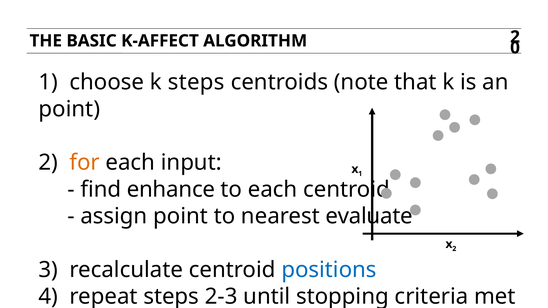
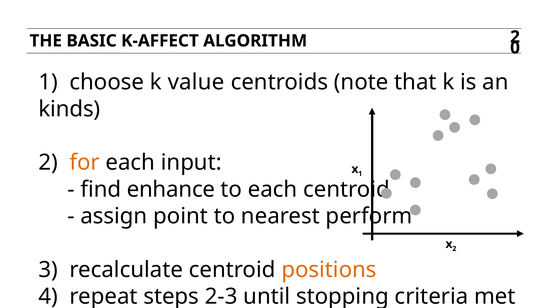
k steps: steps -> value (196, 82)
point: point -> kinds (69, 109)
evaluate: evaluate -> perform (369, 216)
positions colour: blue -> orange (329, 270)
